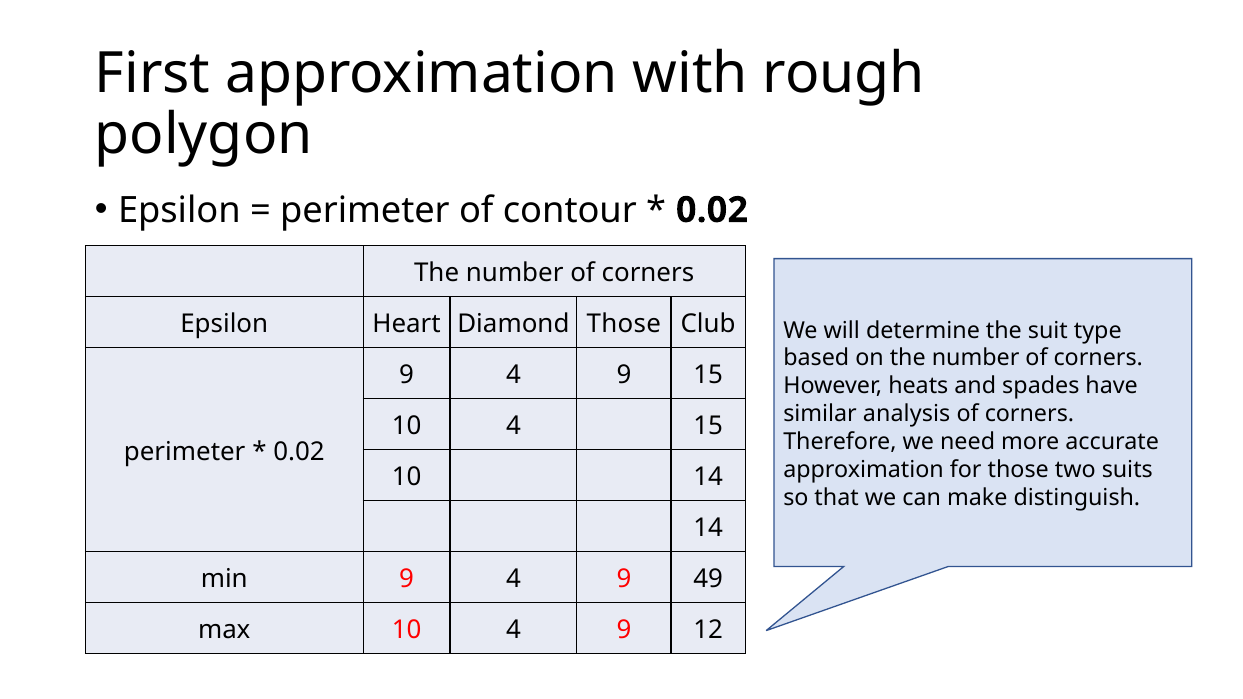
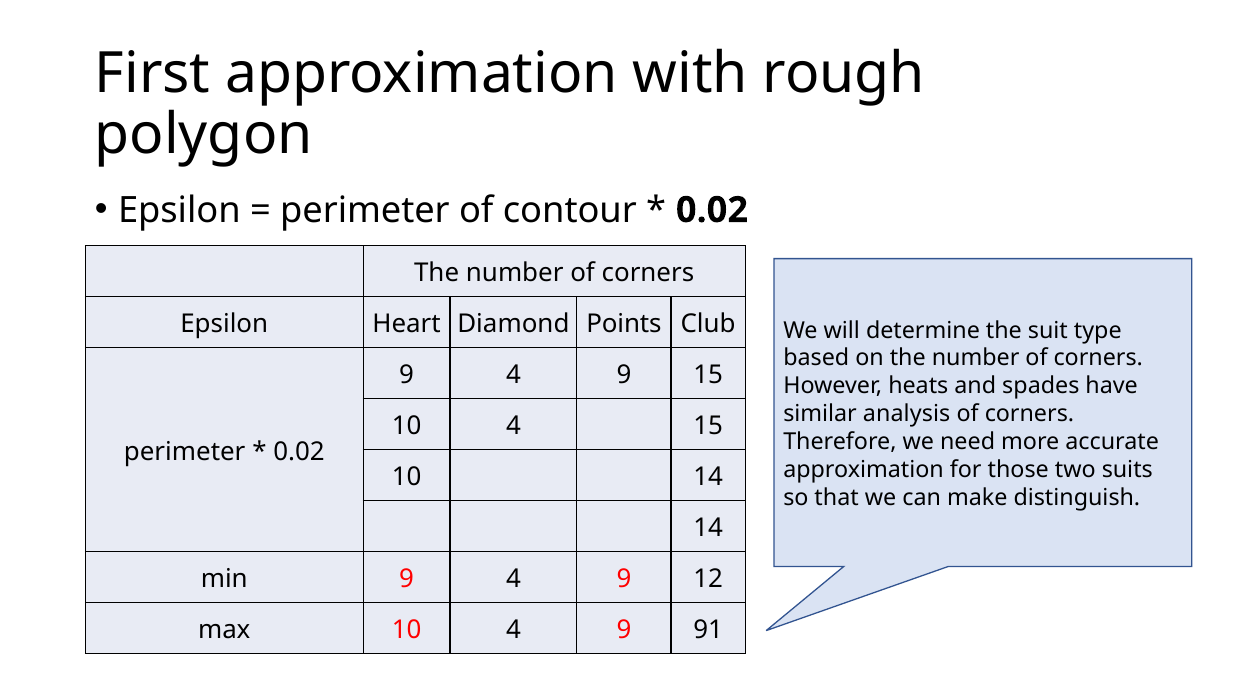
Diamond Those: Those -> Points (624, 324)
49: 49 -> 12 (708, 579)
12: 12 -> 91 (708, 630)
